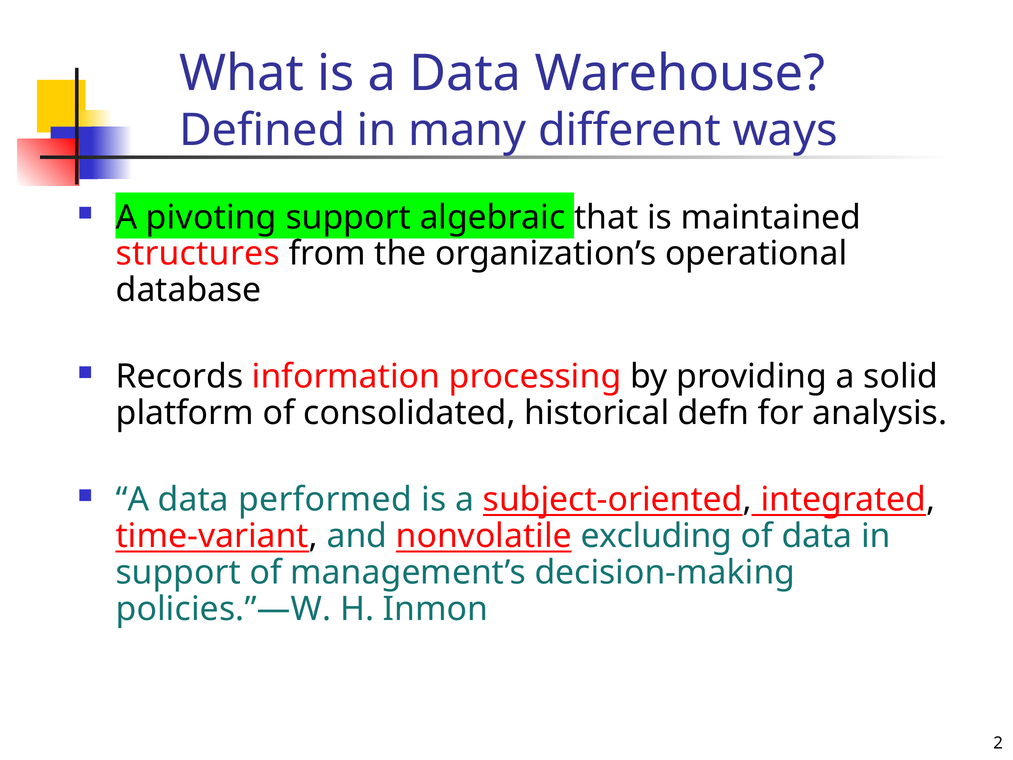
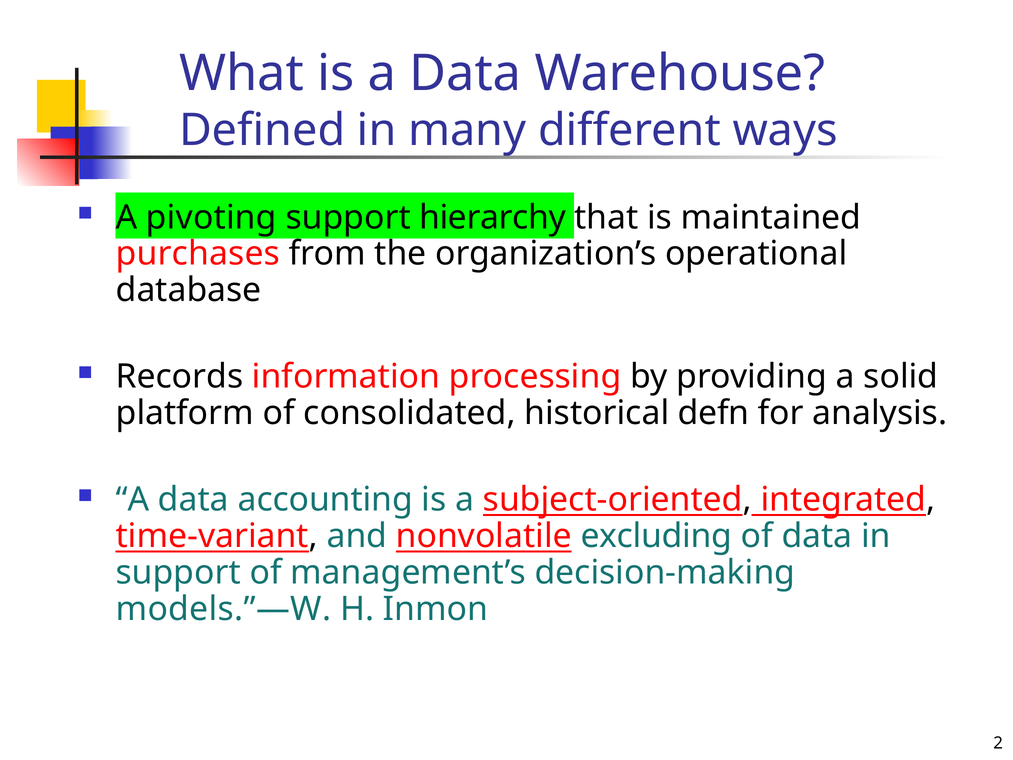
algebraic: algebraic -> hierarchy (493, 217)
structures: structures -> purchases (198, 254)
performed: performed -> accounting (325, 499)
policies.”—W: policies.”—W -> models.”—W (223, 609)
